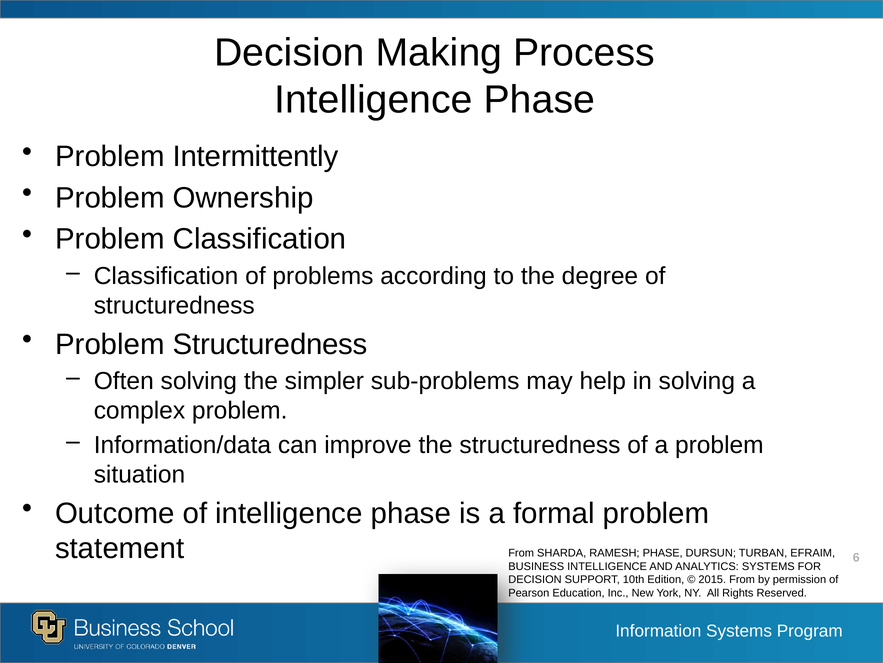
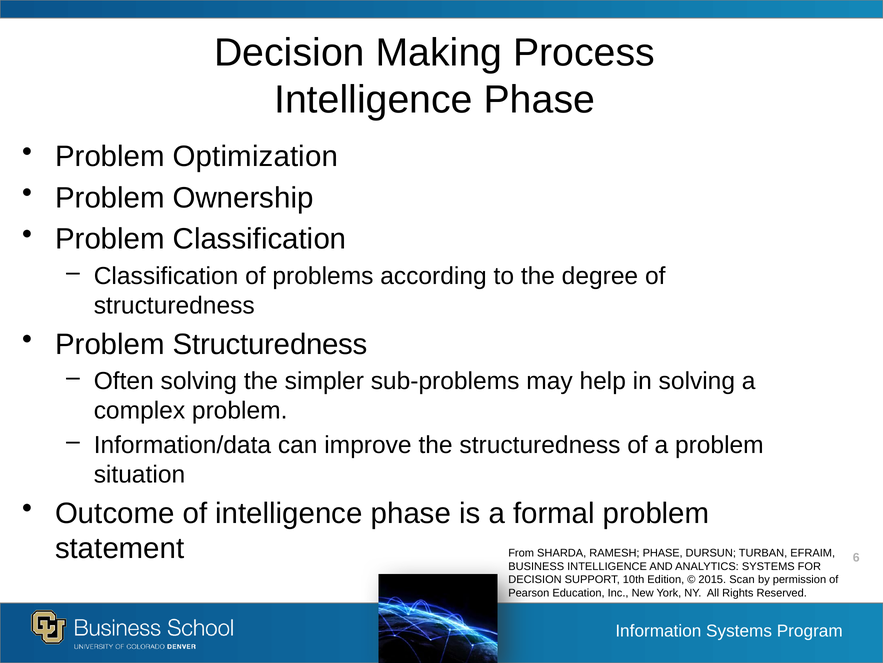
Intermittently: Intermittently -> Optimization (255, 157)
2015 From: From -> Scan (742, 579)
